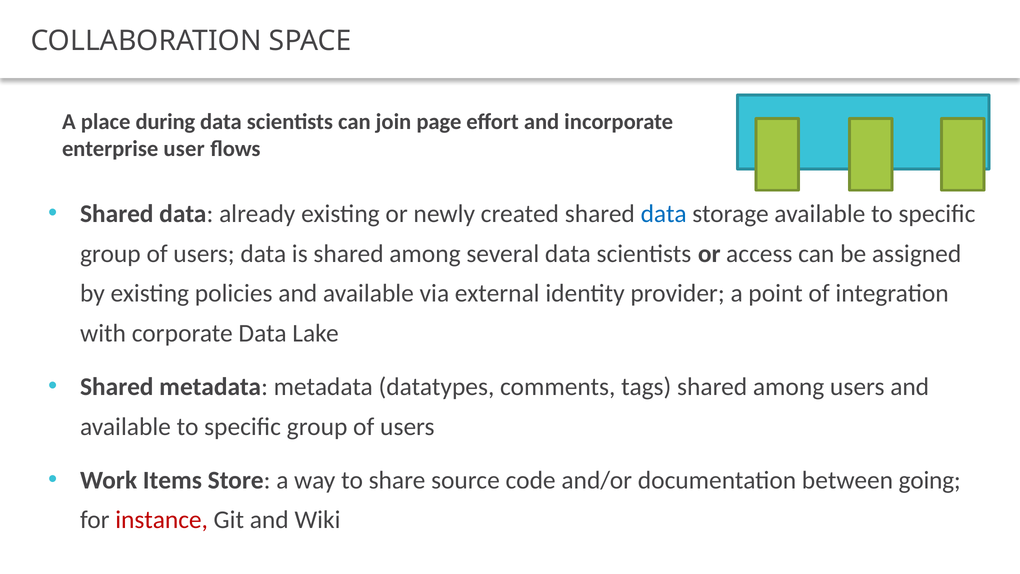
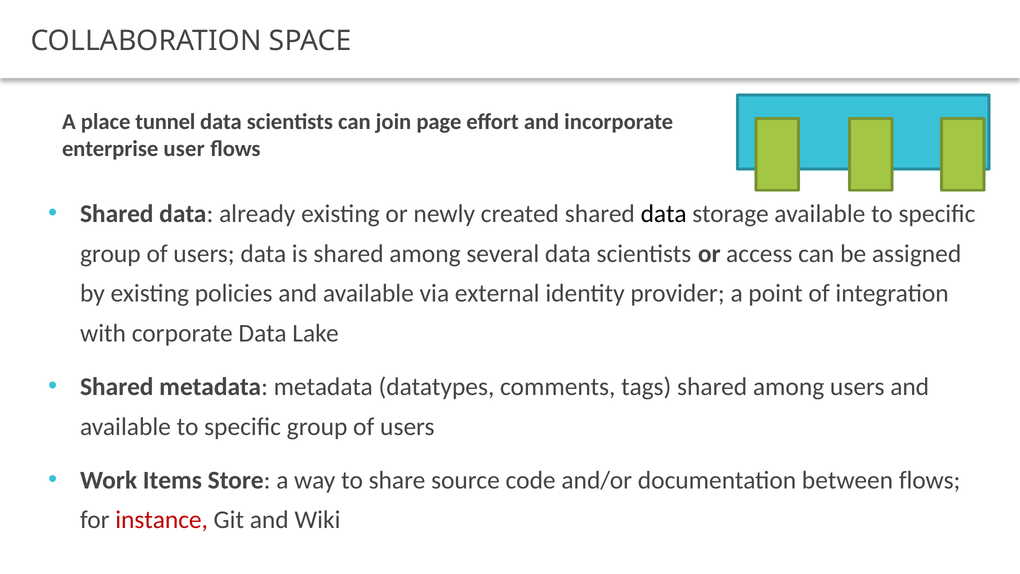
during: during -> tunnel (165, 122)
data colour: blue -> black (664, 214)
between going: going -> flows (930, 480)
